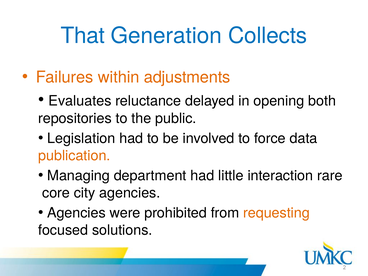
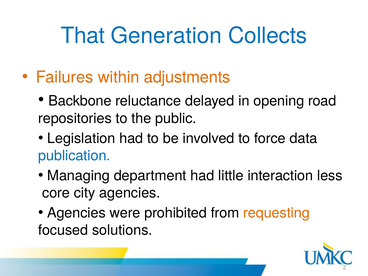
Evaluates: Evaluates -> Backbone (80, 101)
both: both -> road (322, 101)
publication colour: orange -> blue (74, 156)
rare: rare -> less (330, 176)
